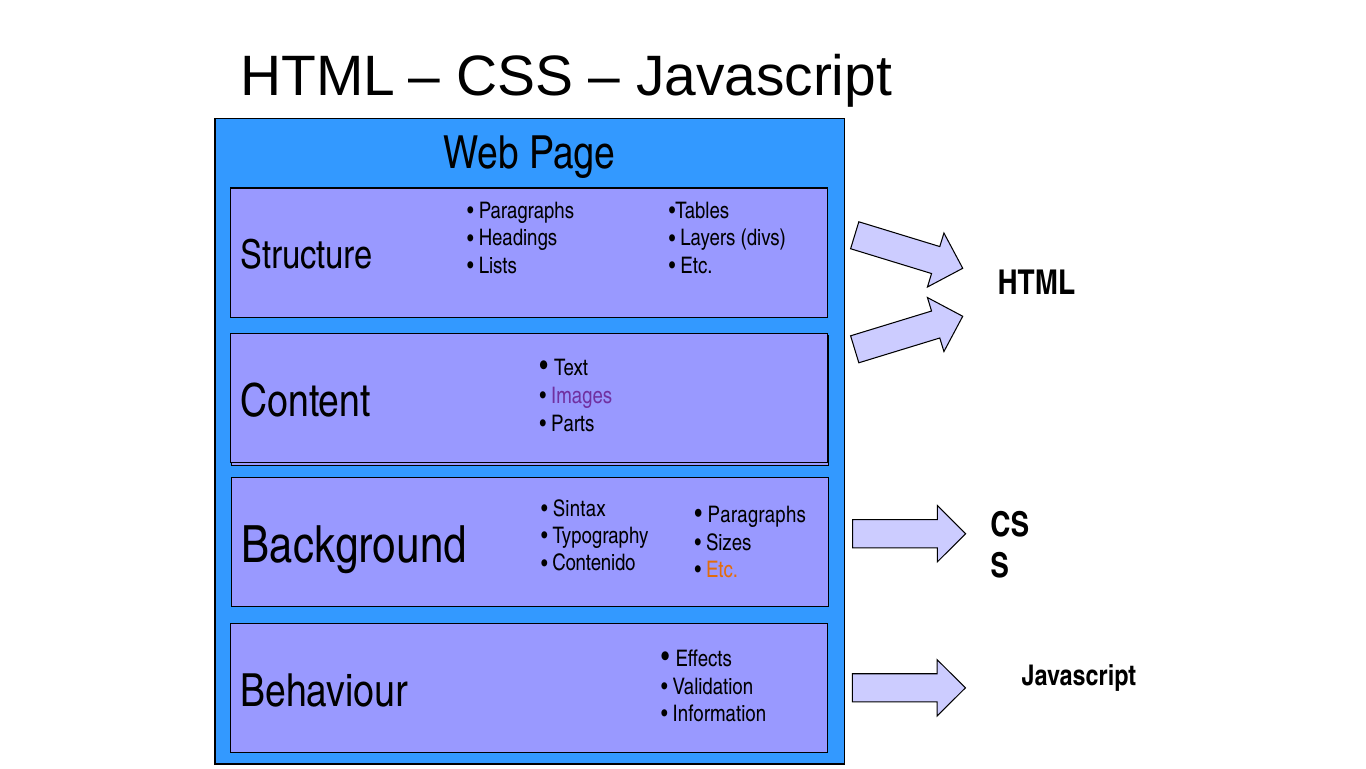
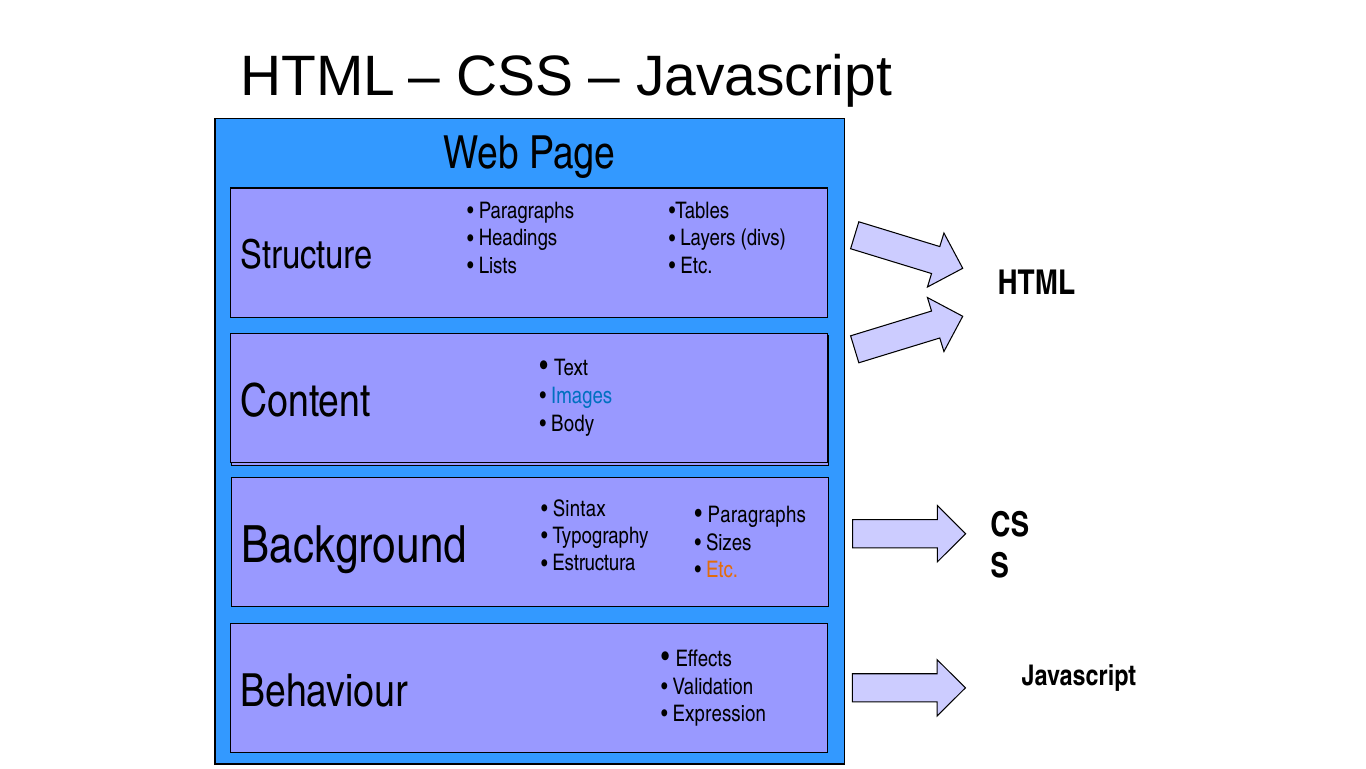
Images colour: purple -> blue (582, 396)
Parts: Parts -> Body (573, 423)
Contenido: Contenido -> Estructura (594, 563)
Information: Information -> Expression (719, 714)
